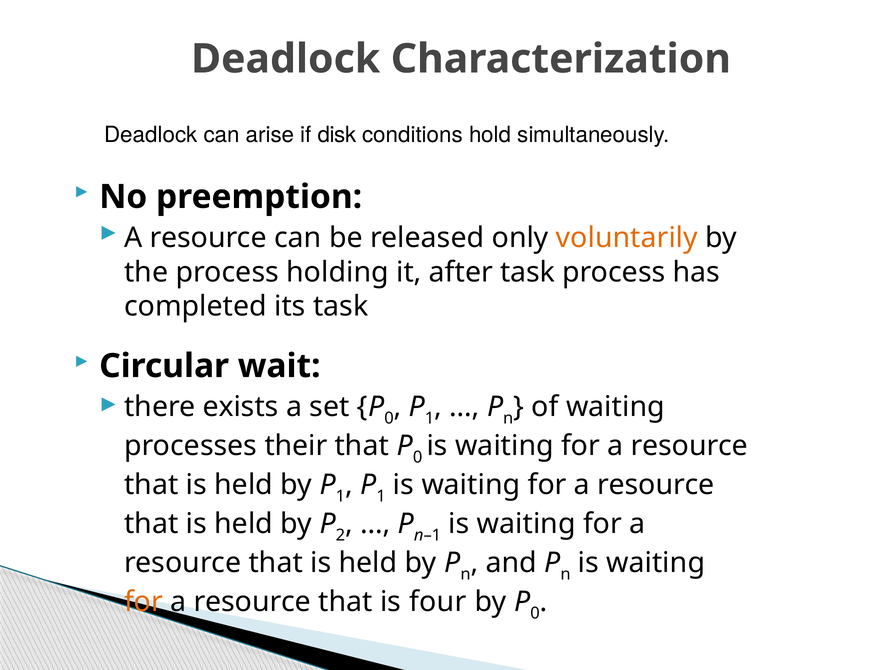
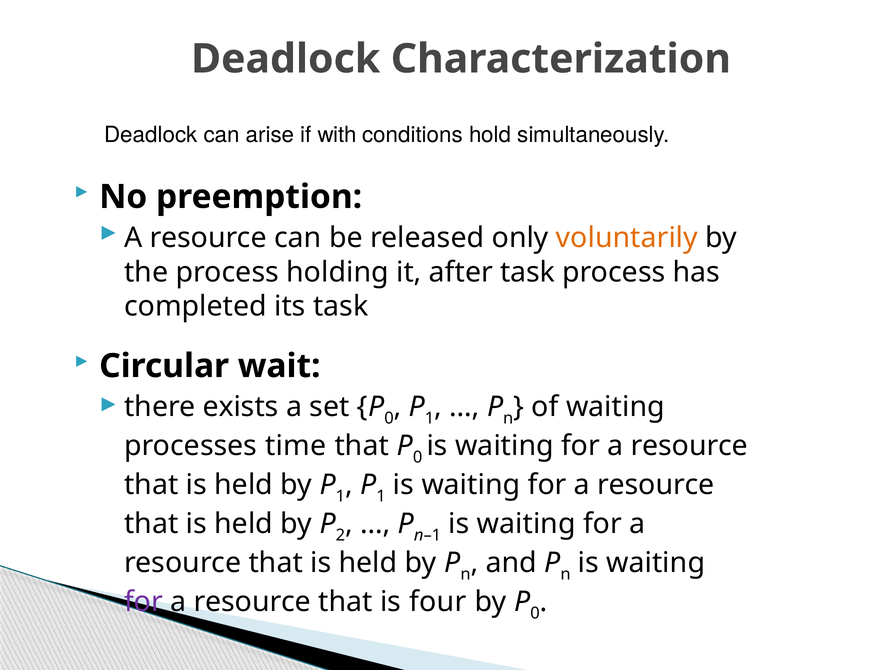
disk: disk -> with (337, 135)
their: their -> time (296, 446)
for colour: orange -> purple (144, 602)
